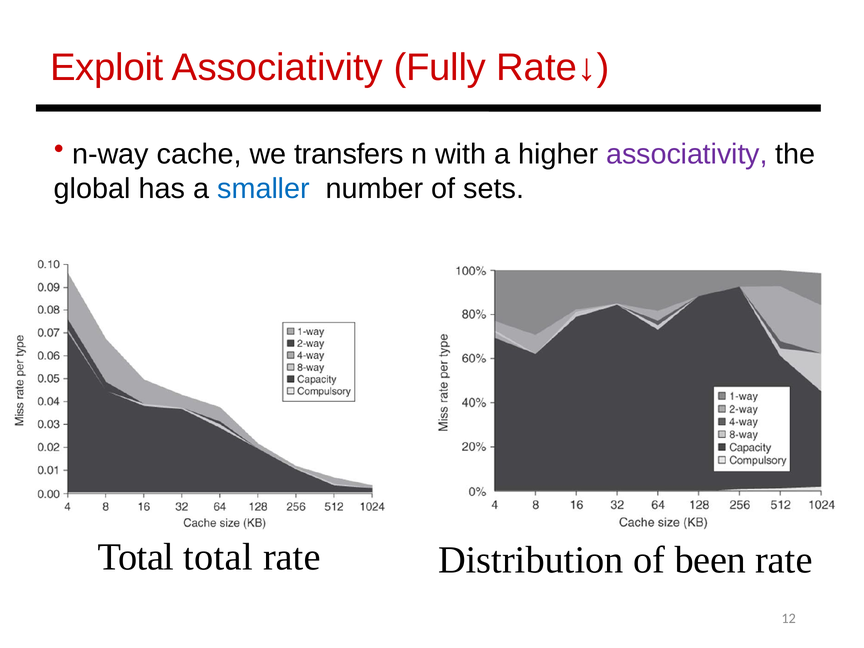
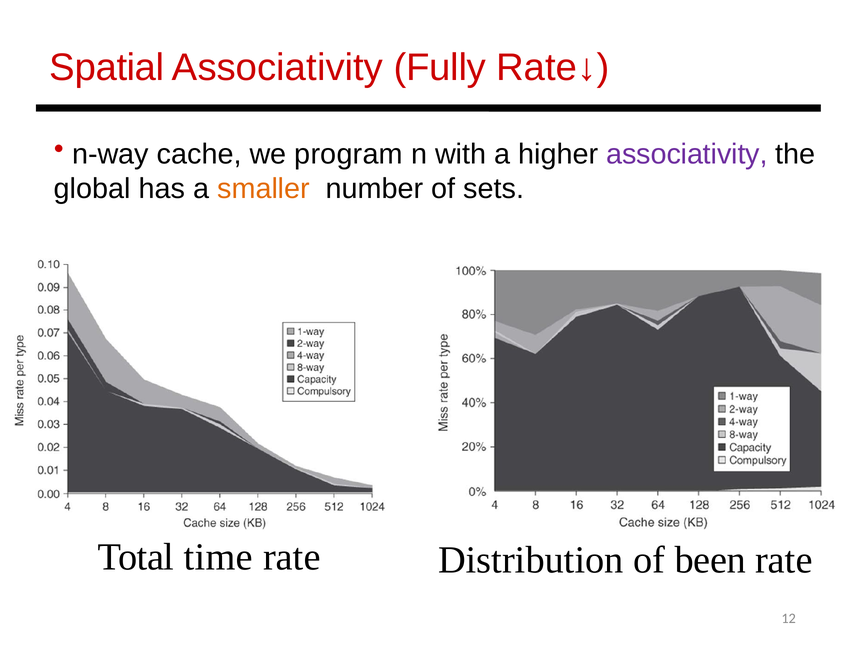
Exploit: Exploit -> Spatial (107, 67)
transfers: transfers -> program (349, 154)
smaller colour: blue -> orange (264, 189)
Total total: total -> time (218, 557)
